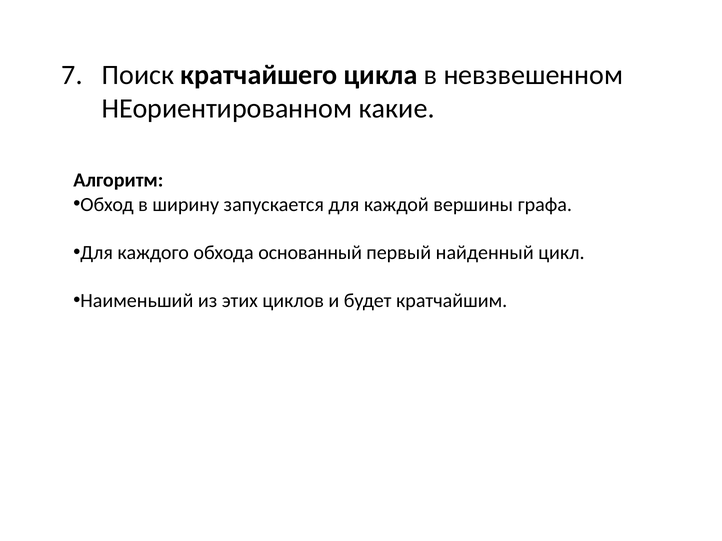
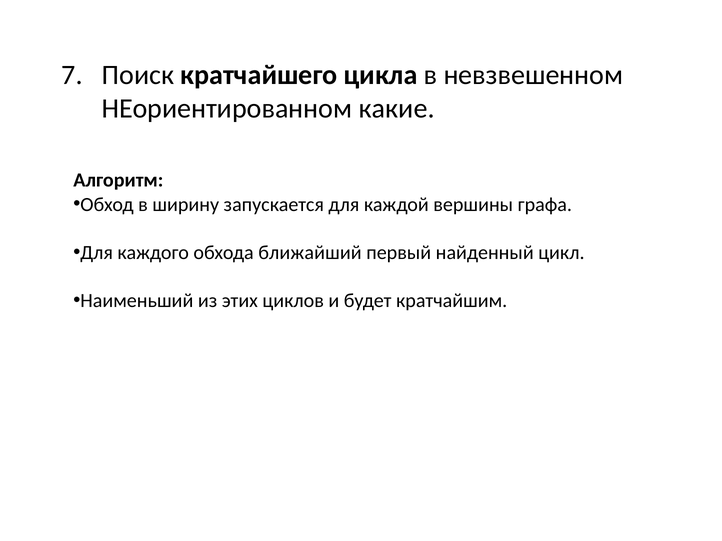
основанный: основанный -> ближайший (310, 253)
